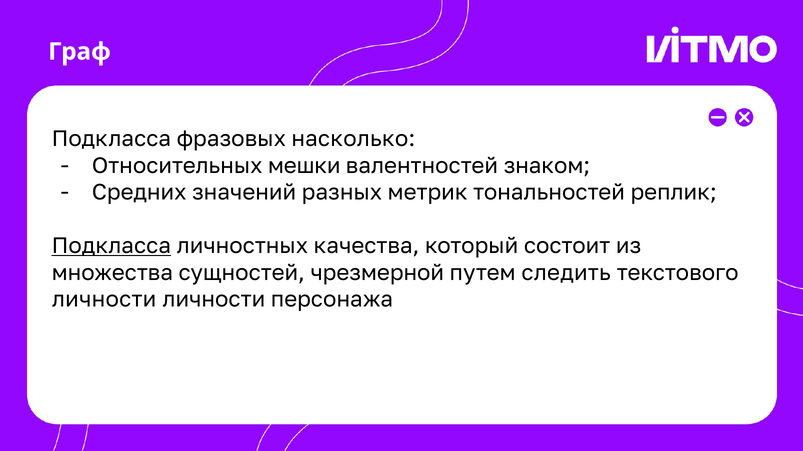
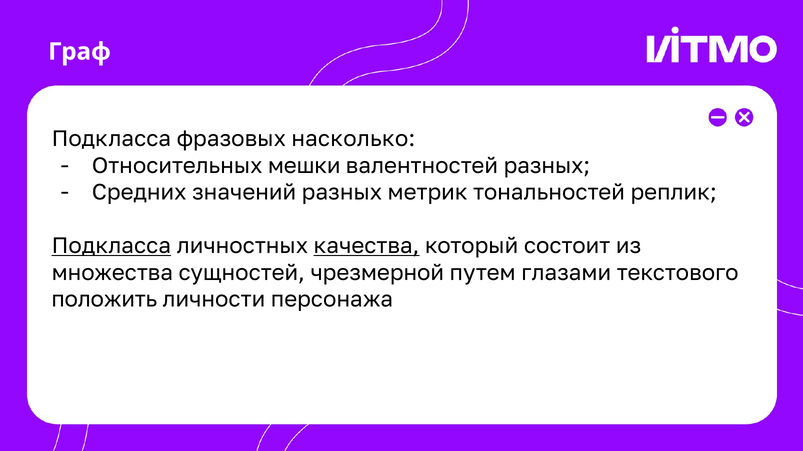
валентностей знаком: знаком -> разных (547, 166)
качества underline: none -> present (366, 246)
следить: следить -> глазами (566, 273)
личности: личности -> положить (104, 300)
